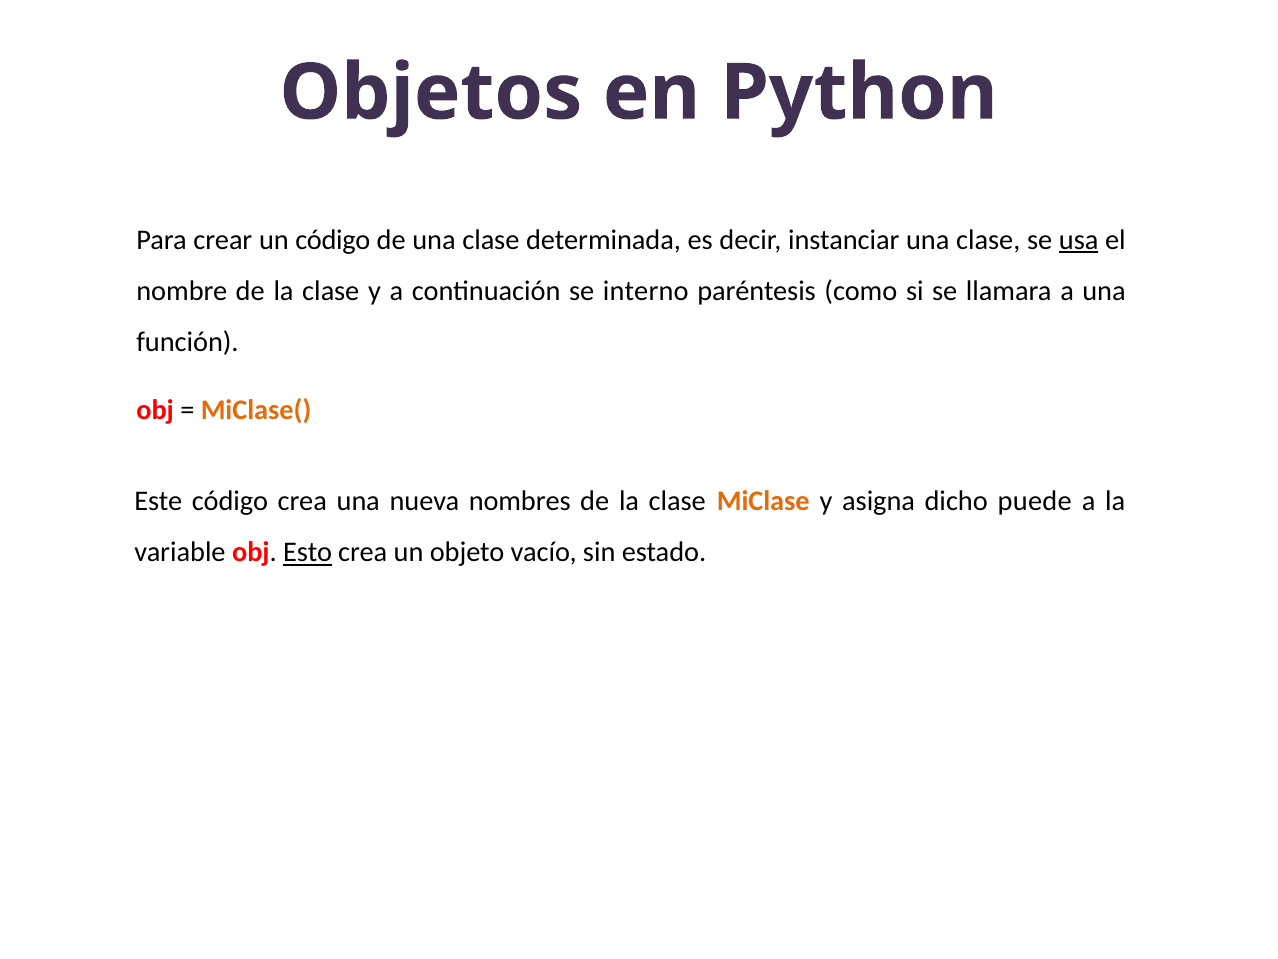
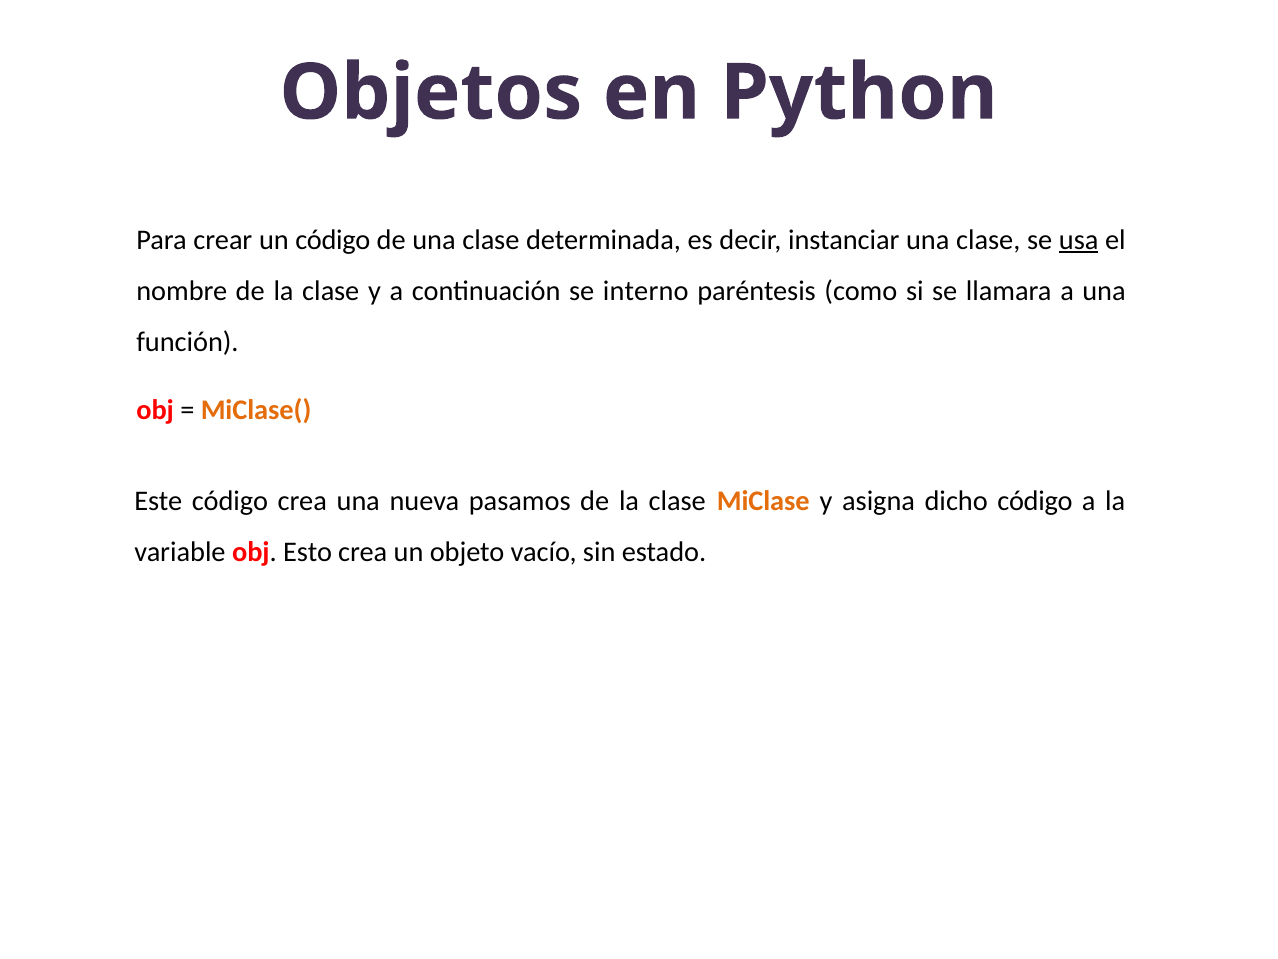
nombres: nombres -> pasamos (520, 501)
dicho puede: puede -> código (1035, 501)
Esto underline: present -> none (308, 552)
